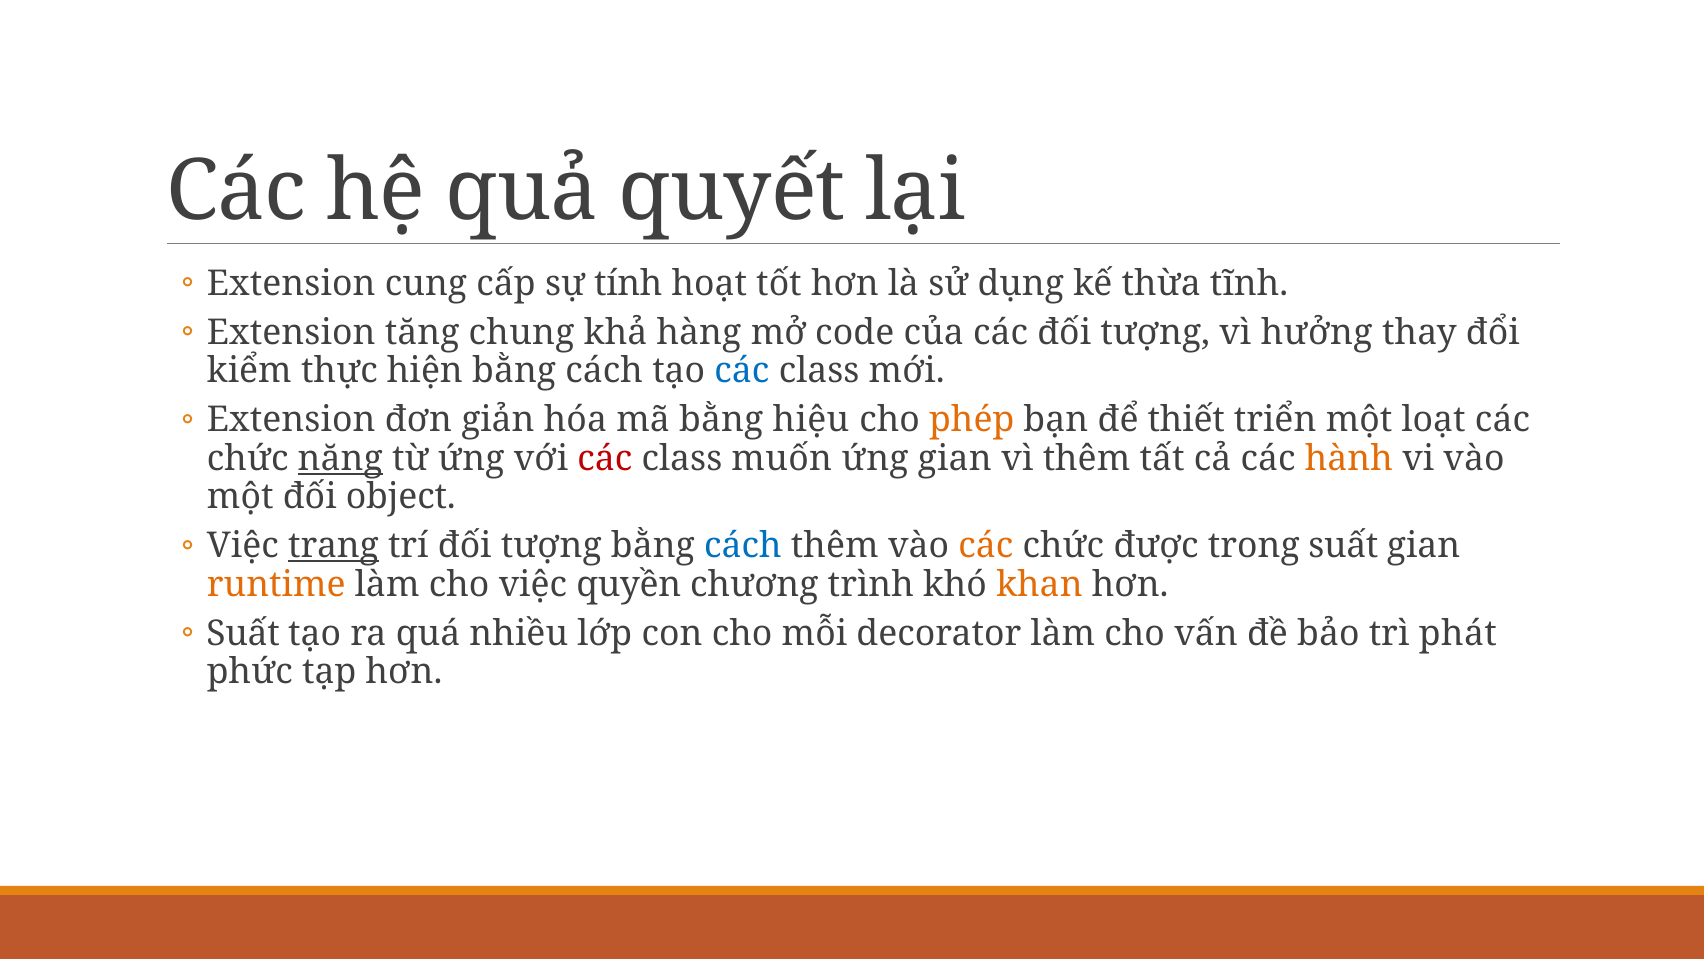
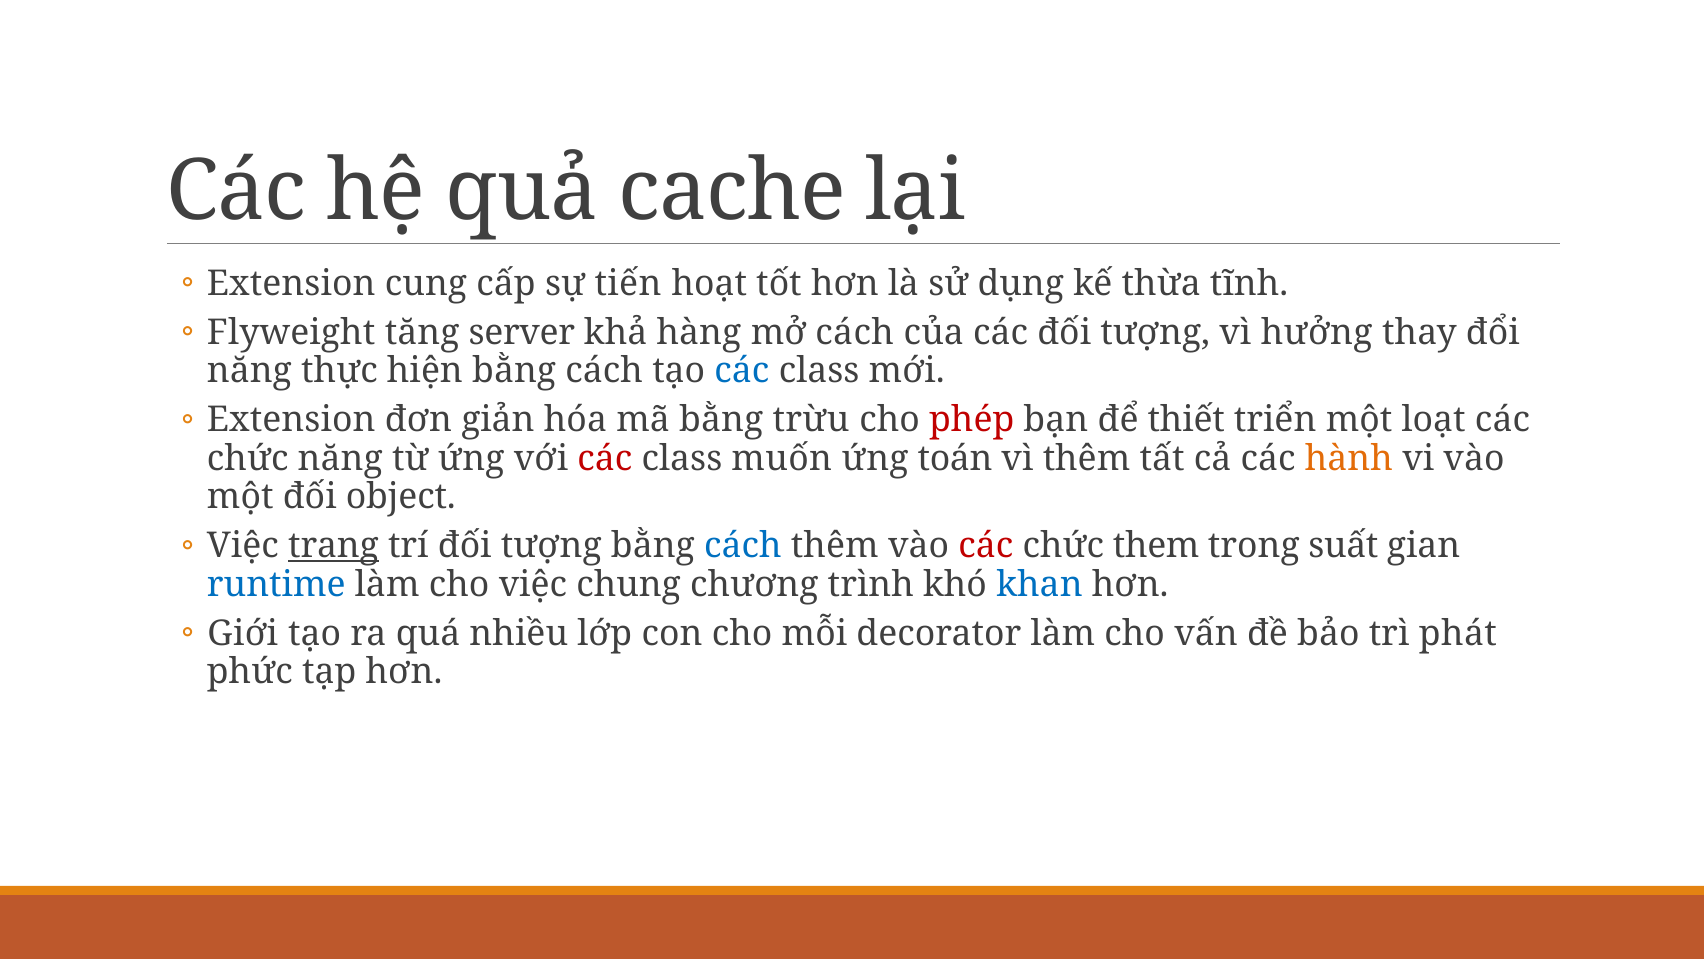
quyết: quyết -> cache (732, 191)
tính: tính -> tiến (628, 283)
Extension: Extension -> Flyweight (291, 333)
chung: chung -> server (522, 333)
mở code: code -> cách (855, 333)
kiểm: kiểm -> năng (249, 371)
hiệu: hiệu -> trừu (811, 420)
phép colour: orange -> red (972, 420)
năng underline: present -> none (340, 458)
ứng gian: gian -> toán (955, 458)
các colour: orange -> red (986, 546)
được: được -> them (1156, 546)
runtime colour: orange -> blue (276, 584)
quyền: quyền -> chung (629, 584)
khan colour: orange -> blue (1040, 584)
Suất: Suất -> Giới (243, 633)
